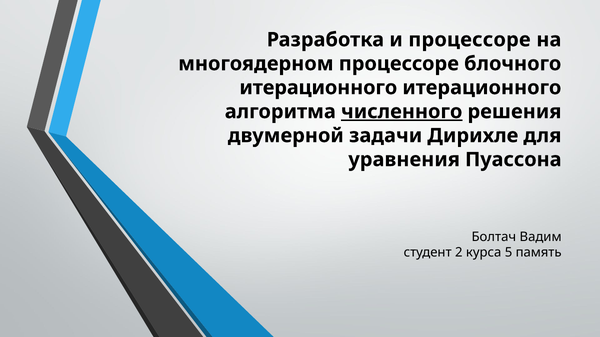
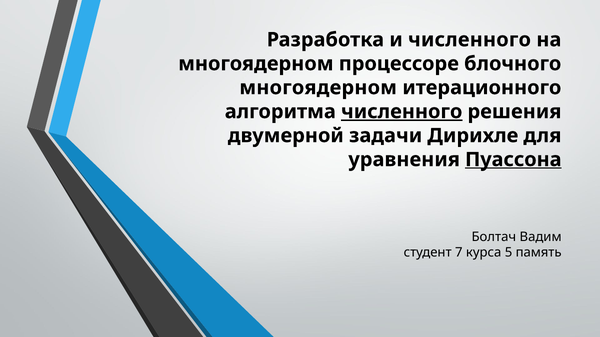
и процессоре: процессоре -> численного (469, 40)
итерационного: итерационного -> многоядерном (318, 88)
Пуассона underline: none -> present (513, 160)
2: 2 -> 7 (459, 253)
